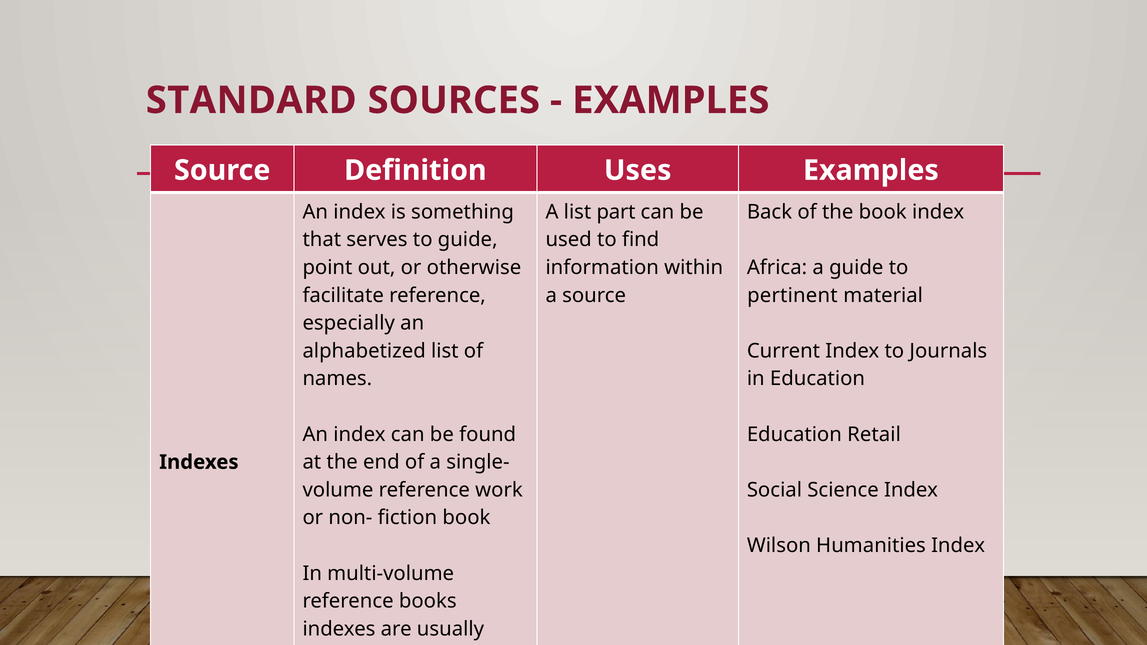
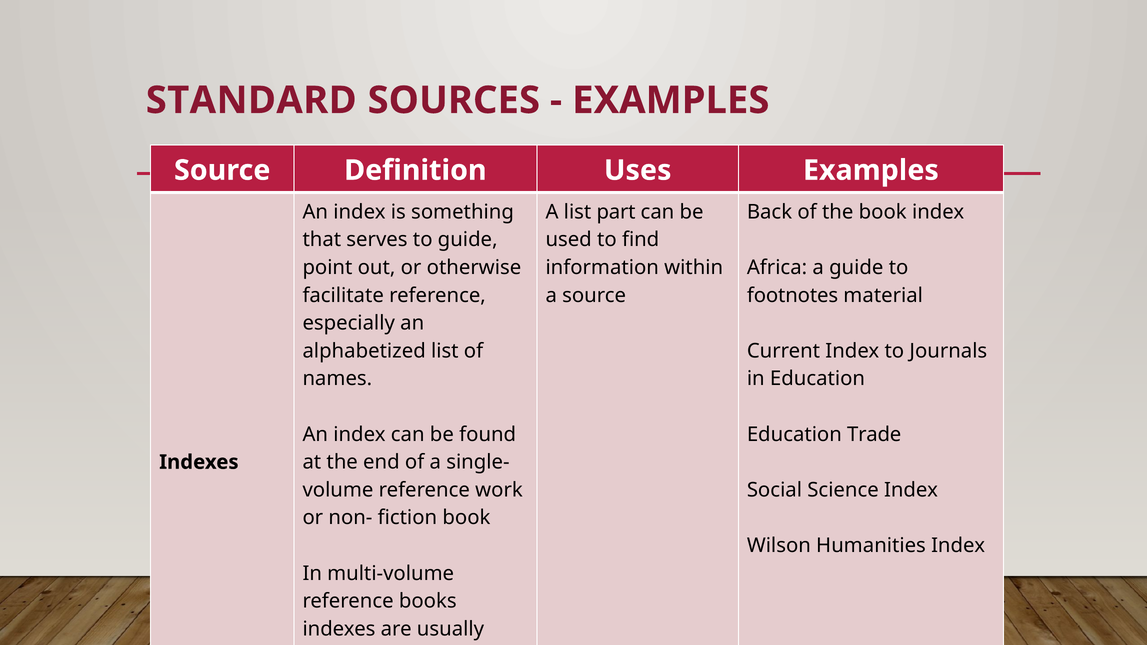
pertinent: pertinent -> footnotes (793, 295)
Retail: Retail -> Trade (874, 434)
